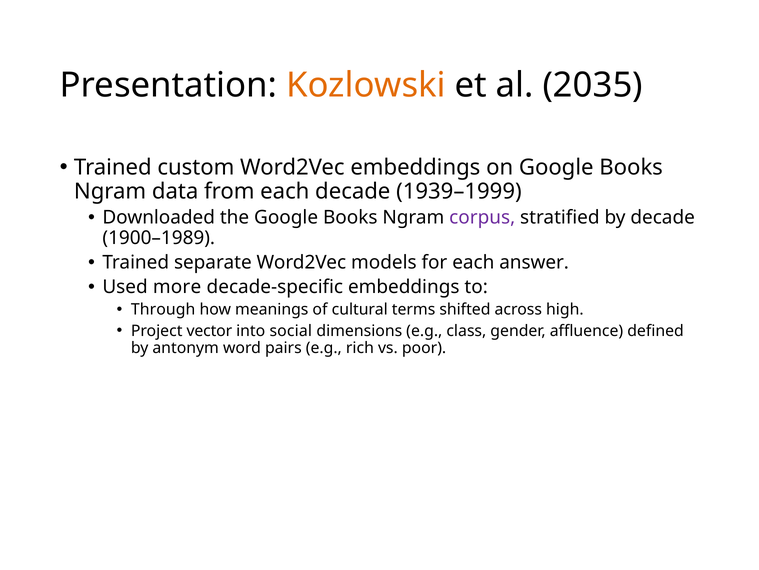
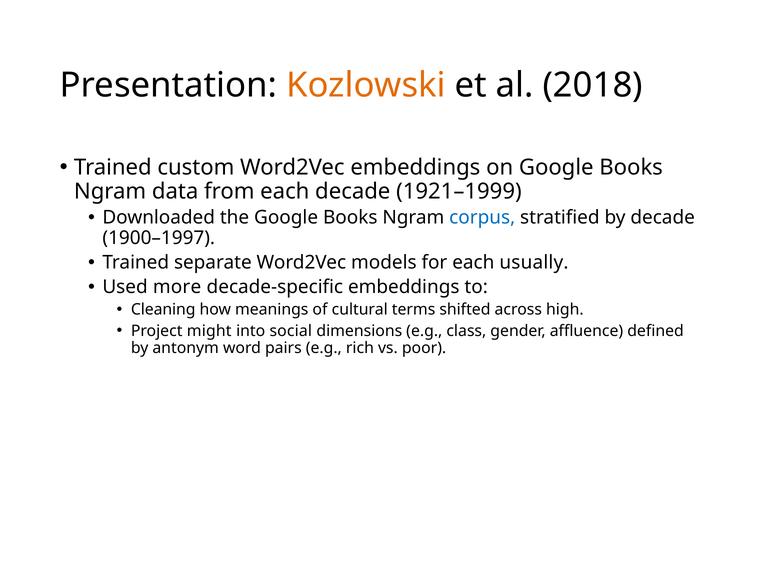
2035: 2035 -> 2018 (593, 85)
1939–1999: 1939–1999 -> 1921–1999 (459, 191)
corpus colour: purple -> blue (482, 217)
1900–1989: 1900–1989 -> 1900–1997 (159, 238)
answer: answer -> usually (534, 262)
Through: Through -> Cleaning (163, 309)
vector: vector -> might (209, 330)
